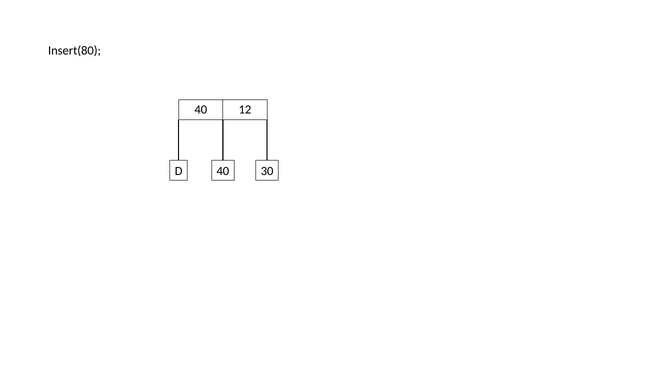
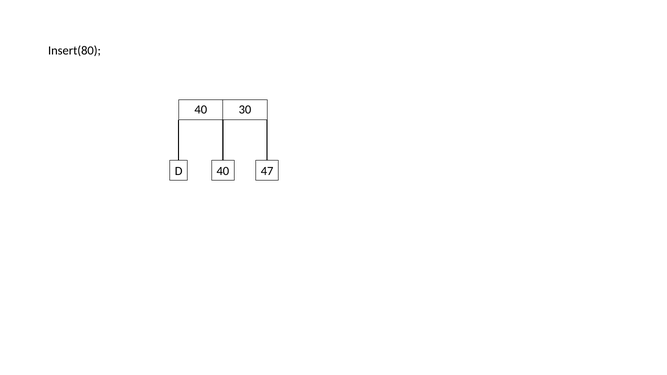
12: 12 -> 30 (245, 110)
30: 30 -> 47 (267, 171)
